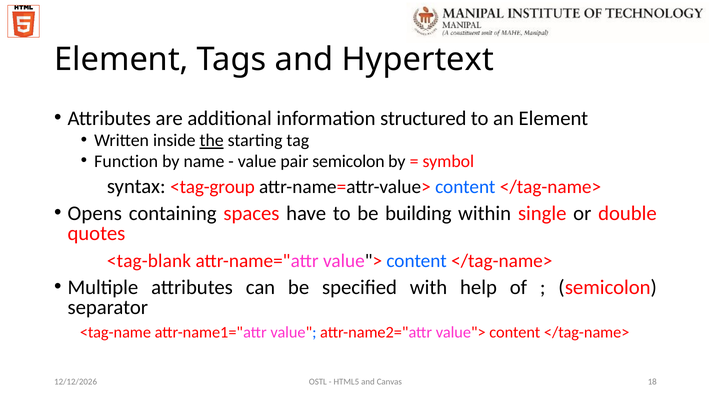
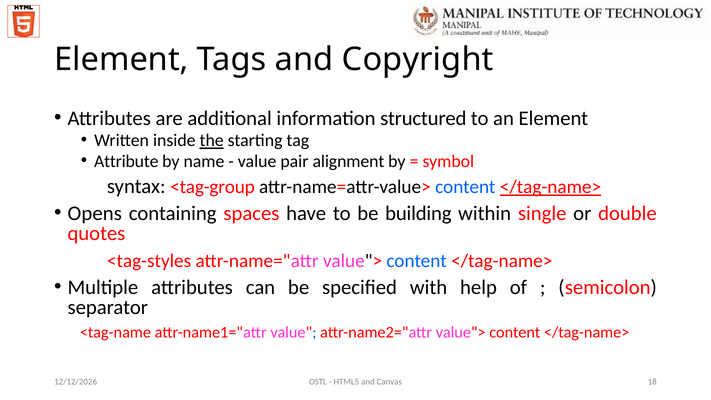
Hypertext: Hypertext -> Copyright (418, 60)
Function: Function -> Attribute (126, 161)
pair semicolon: semicolon -> alignment (348, 161)
</tag-name> underline: none -> present (550, 187)
<tag-blank: <tag-blank -> <tag-styles (149, 261)
